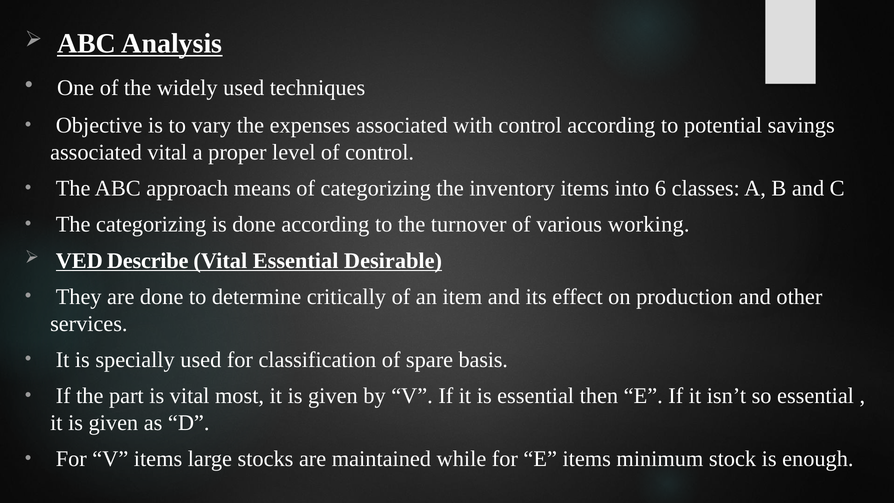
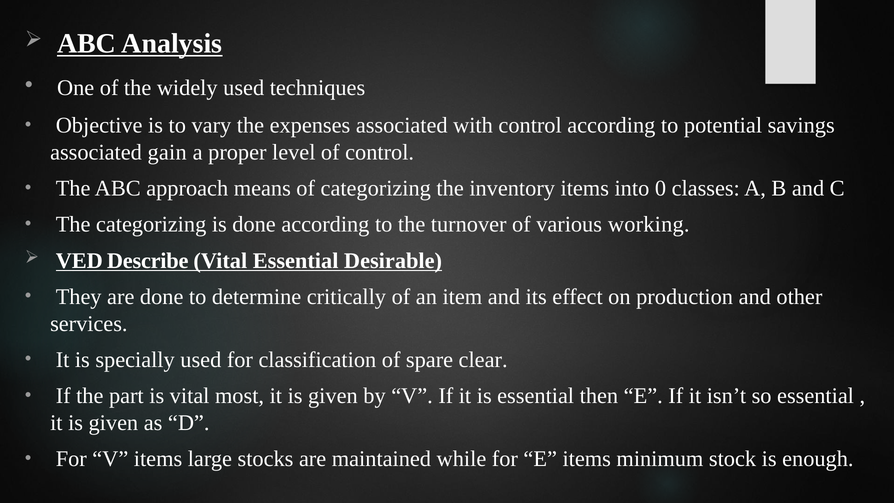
associated vital: vital -> gain (167, 152)
6: 6 -> 0 (660, 188)
basis: basis -> clear (483, 360)
